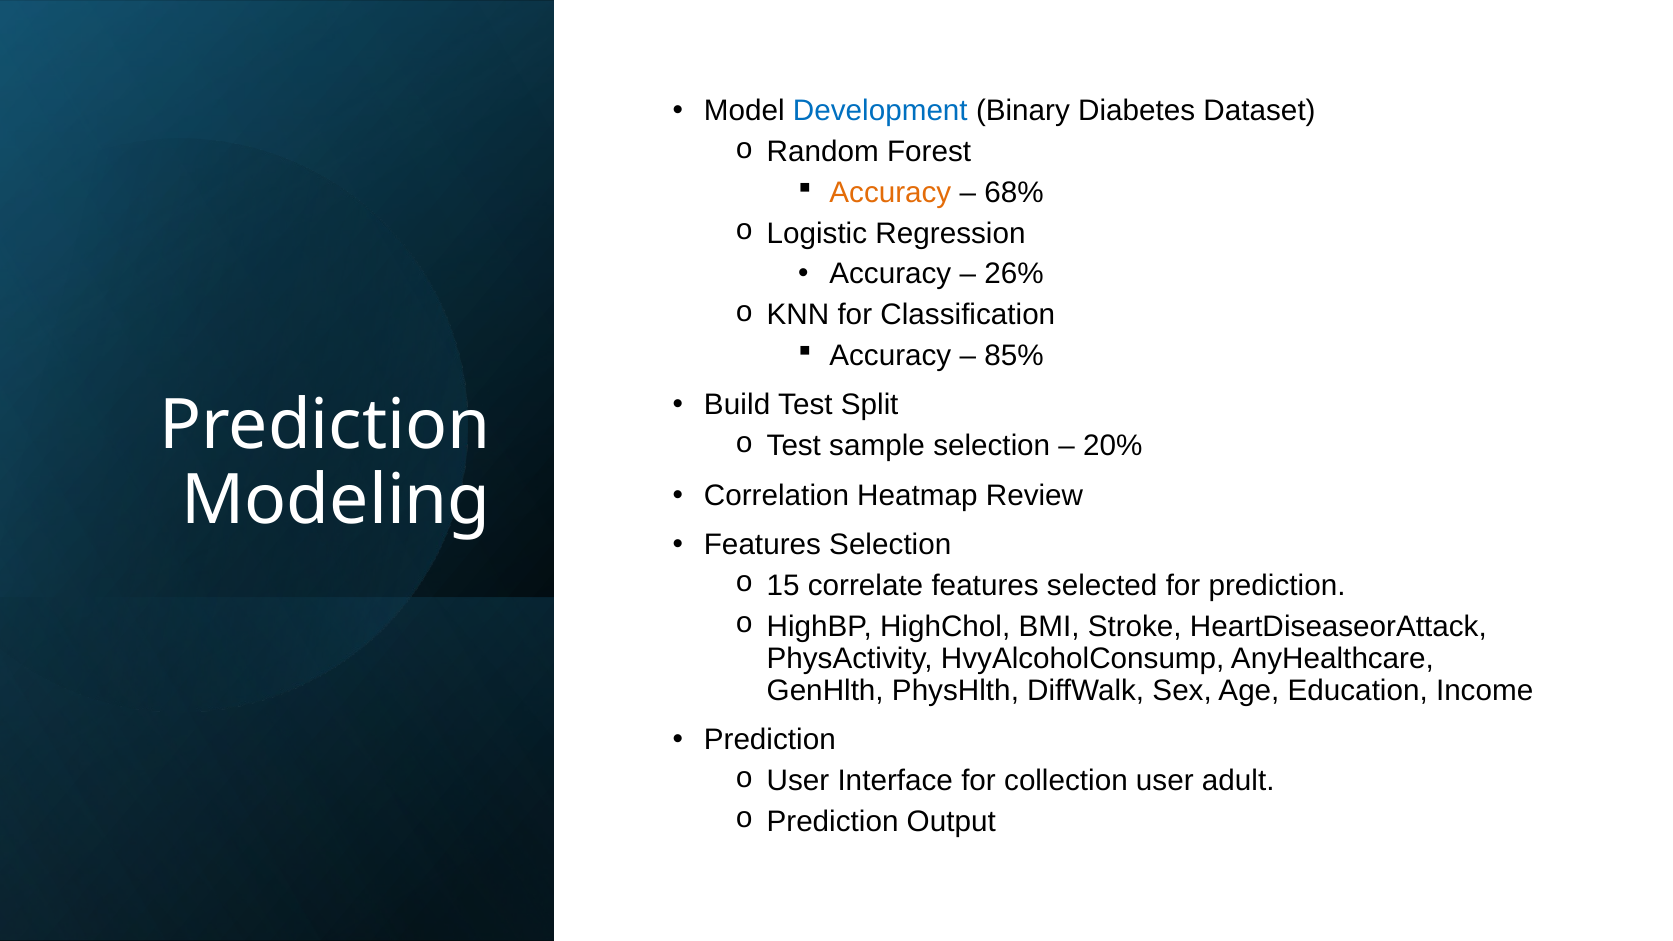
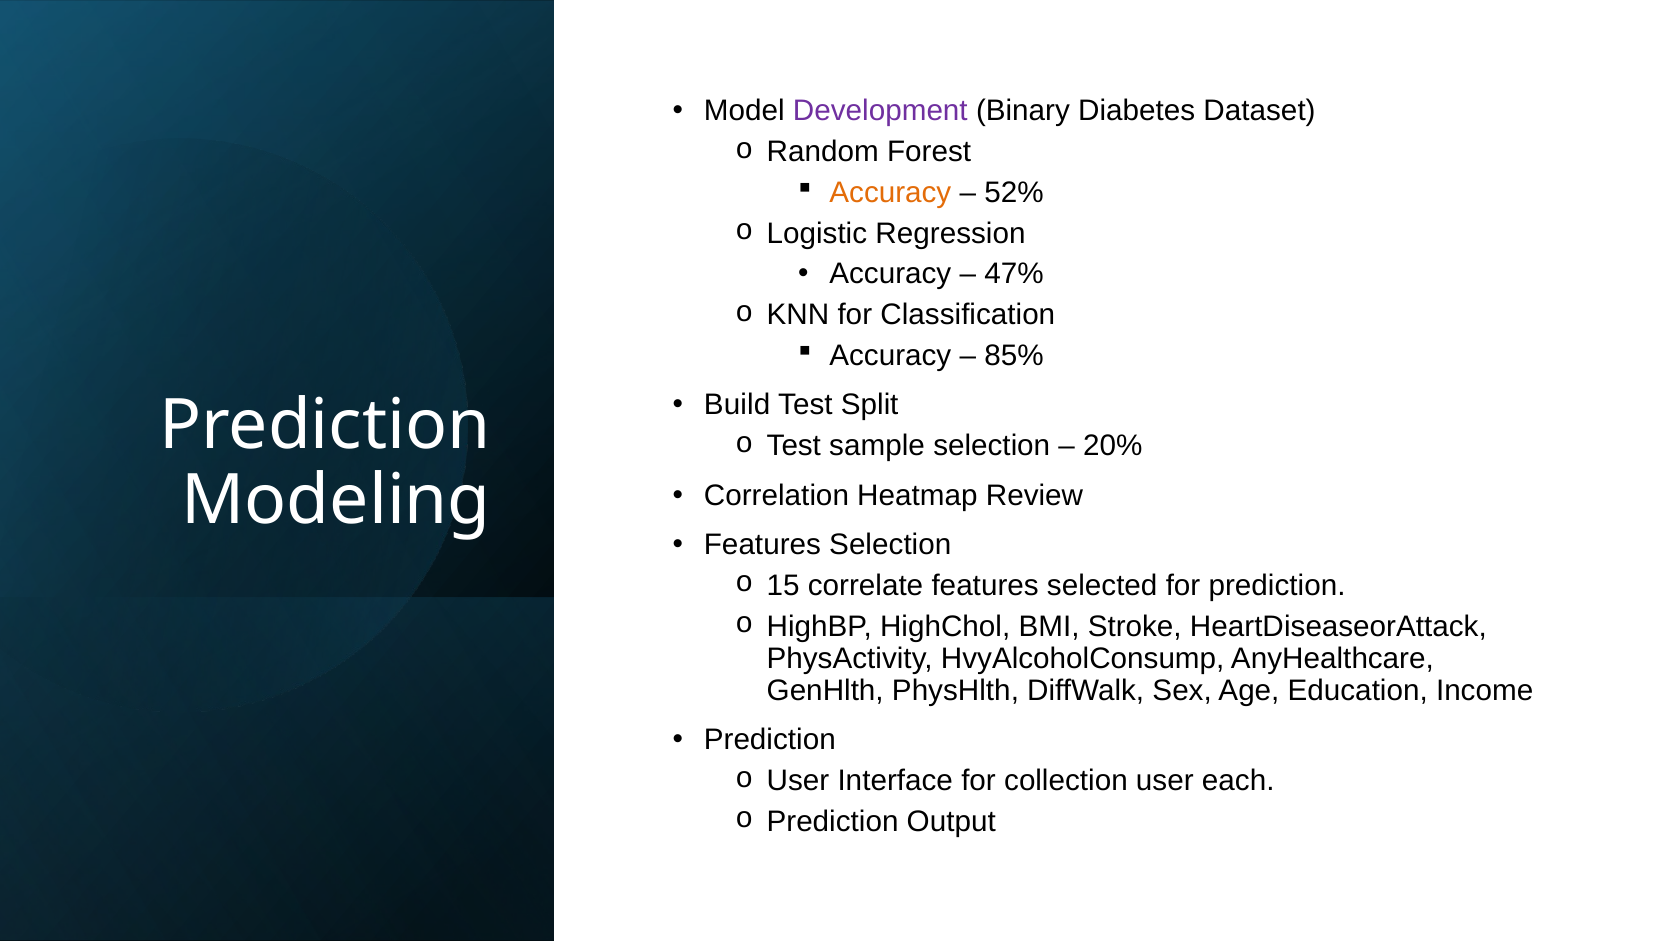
Development colour: blue -> purple (880, 111)
68%: 68% -> 52% (1014, 193)
26%: 26% -> 47% (1014, 274)
adult: adult -> each (1238, 781)
